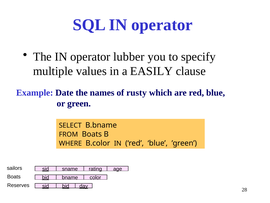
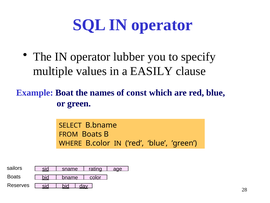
Date: Date -> Boat (64, 93)
rusty: rusty -> const (137, 93)
